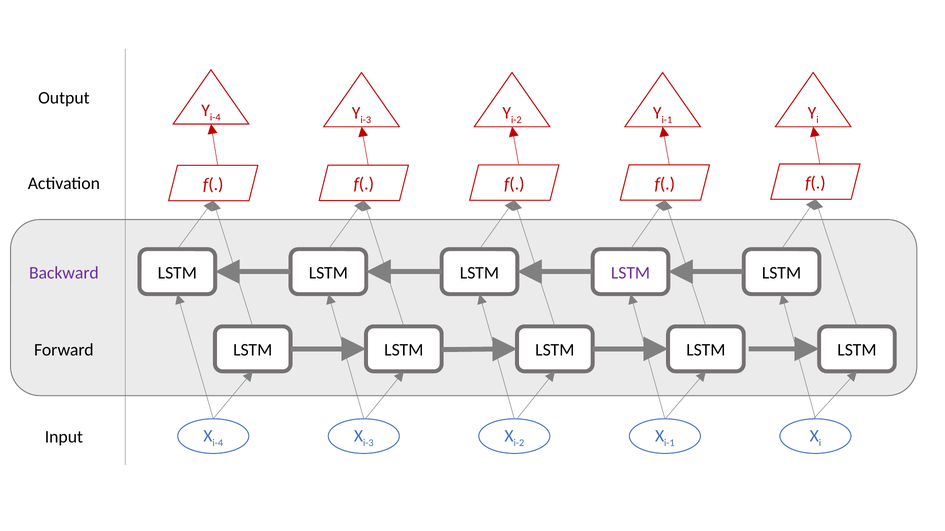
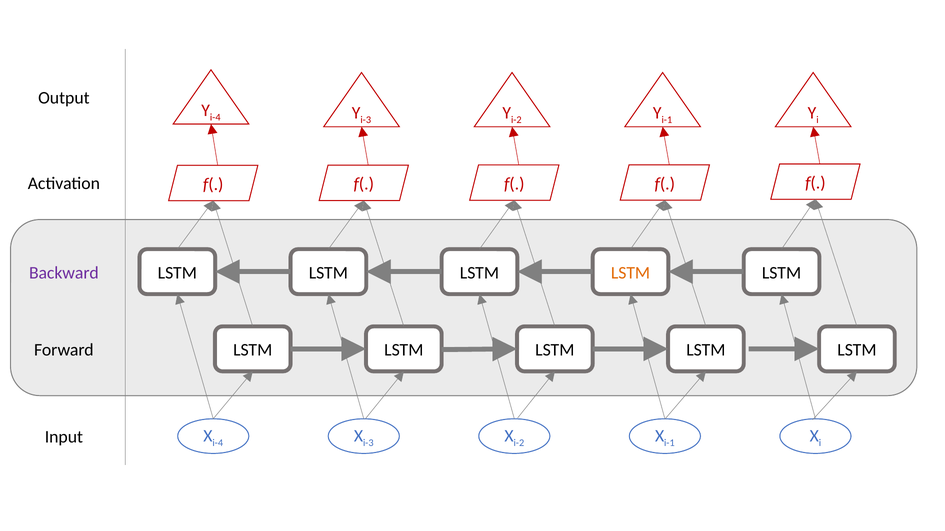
LSTM colour: purple -> orange (631, 273)
